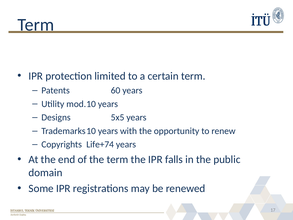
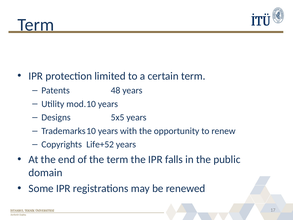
60: 60 -> 48 (116, 90)
Life+74: Life+74 -> Life+52 (100, 144)
